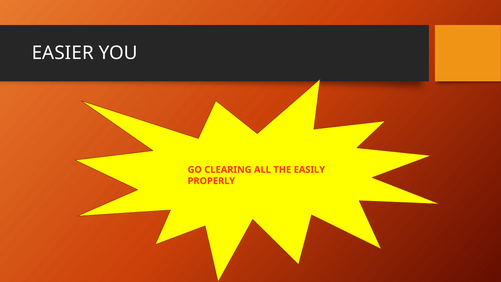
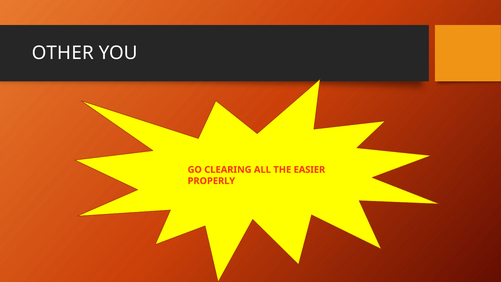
EASIER: EASIER -> OTHER (63, 53)
EASILY: EASILY -> EASIER (309, 170)
